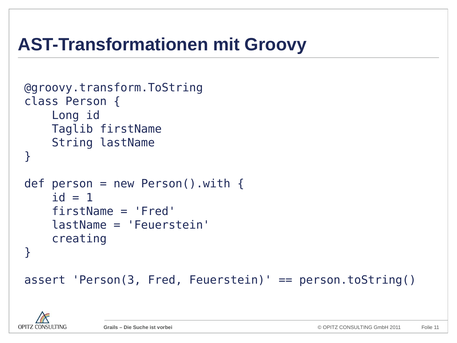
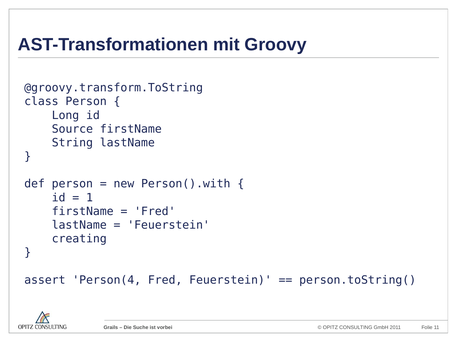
Taglib: Taglib -> Source (72, 129)
Person(3: Person(3 -> Person(4 (107, 280)
